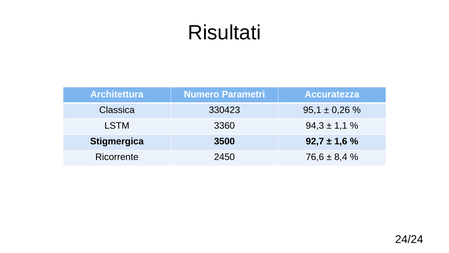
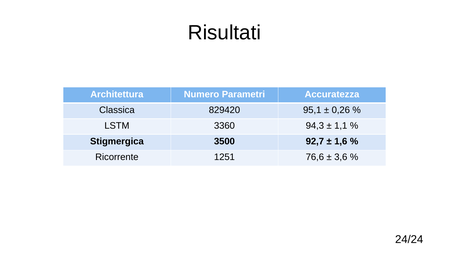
330423: 330423 -> 829420 (224, 110)
2450: 2450 -> 1251 (224, 157)
8,4: 8,4 -> 3,6 (341, 157)
